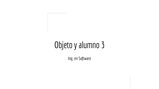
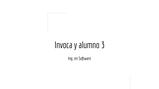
Objeto: Objeto -> Invoca (63, 45)
